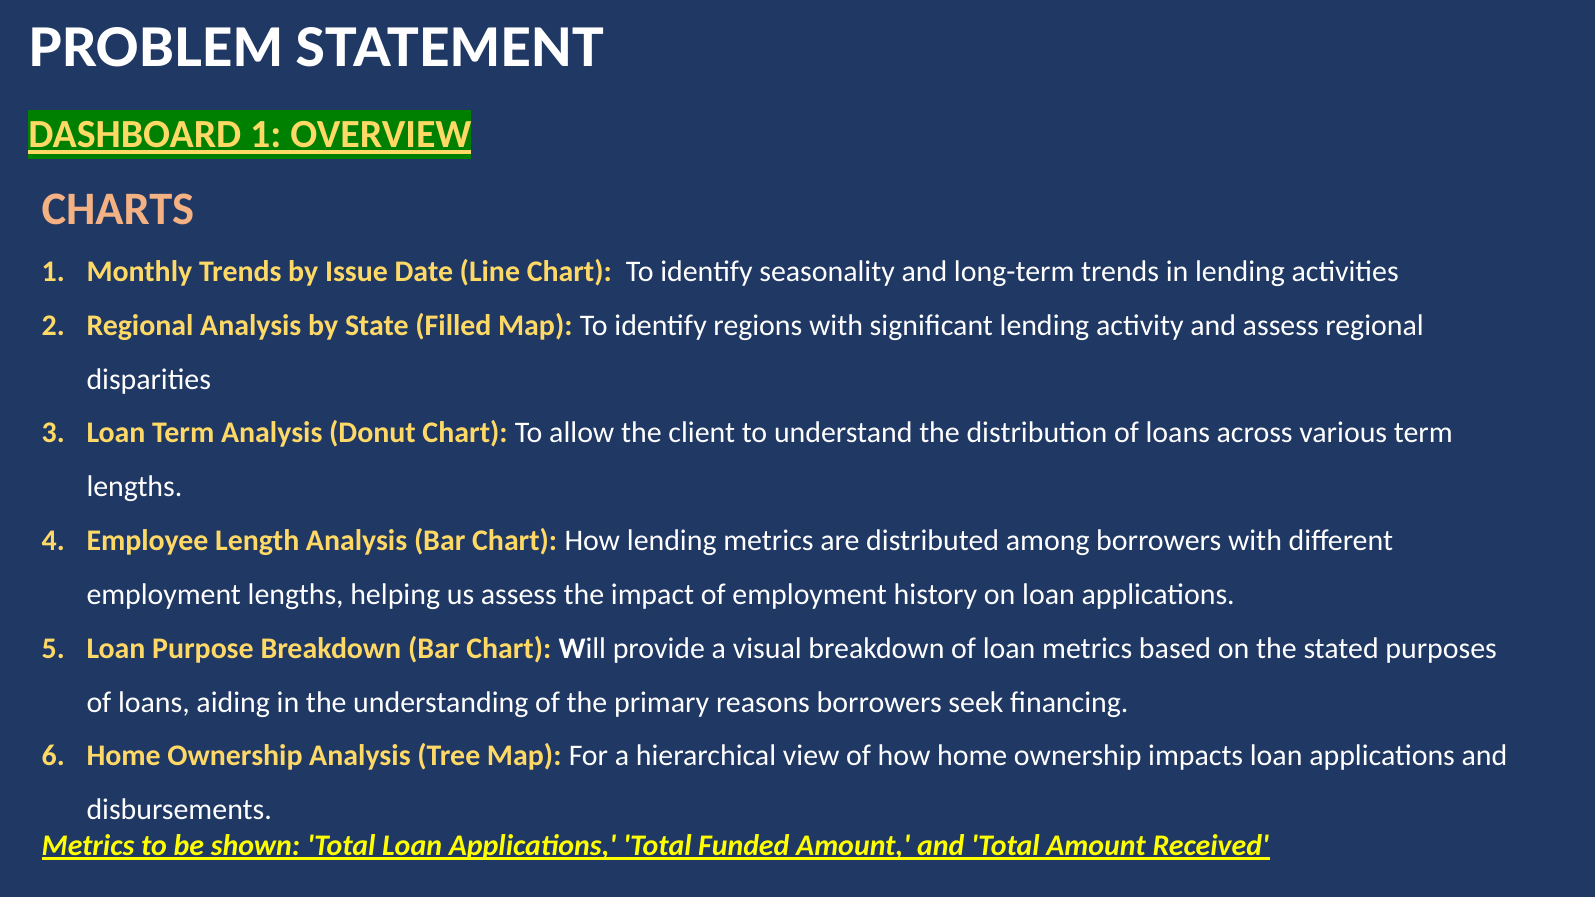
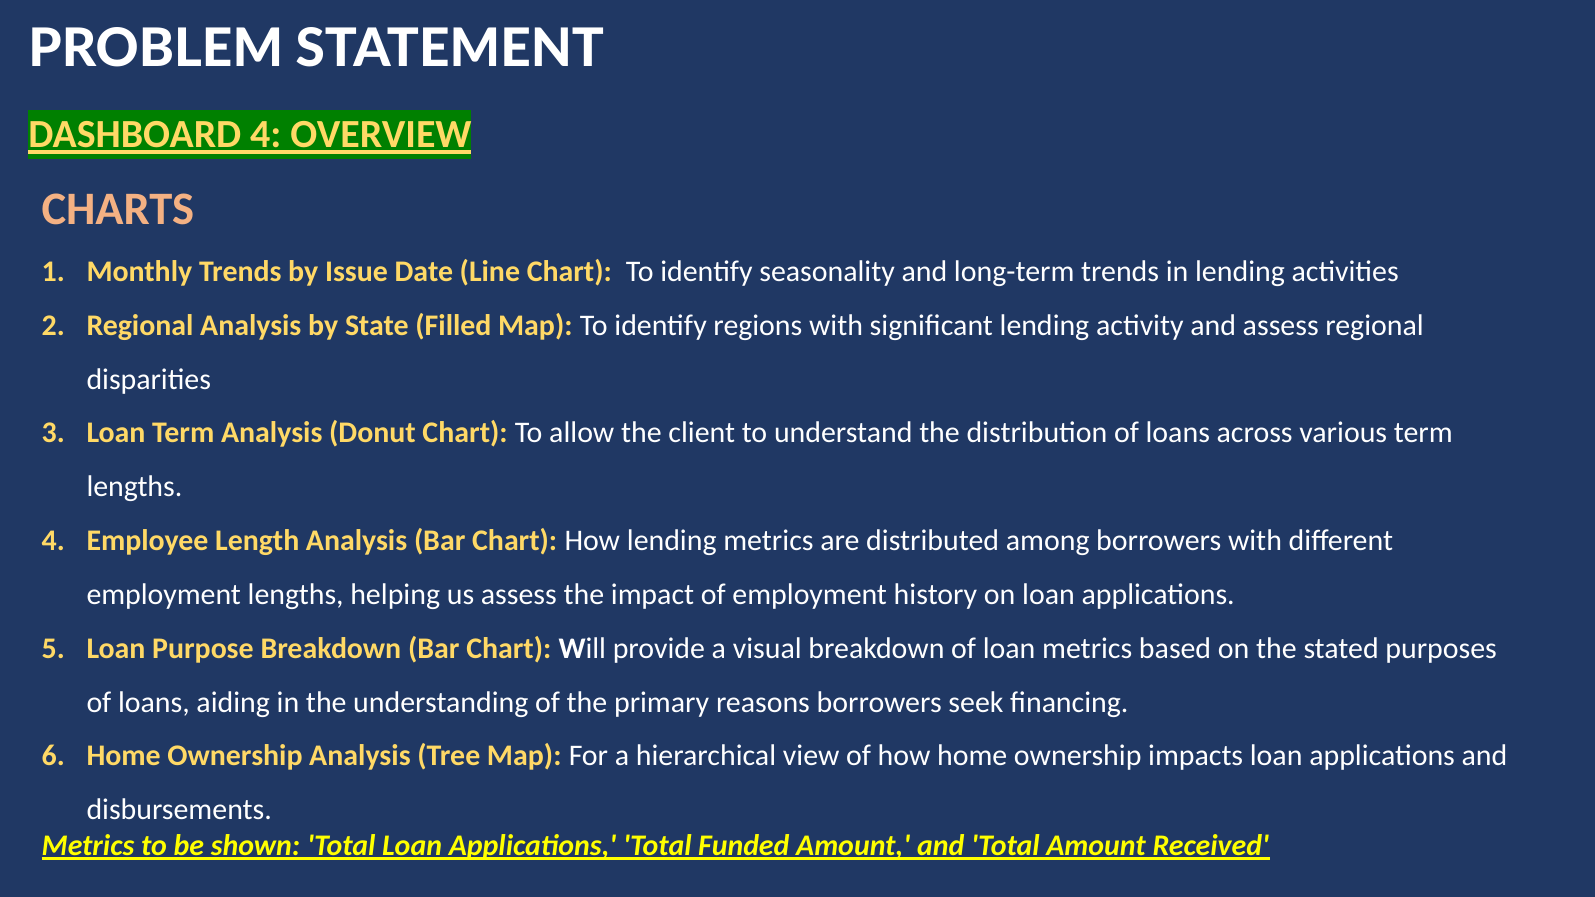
DASHBOARD 1: 1 -> 4 (266, 135)
